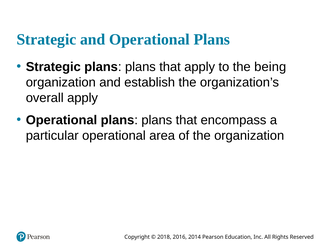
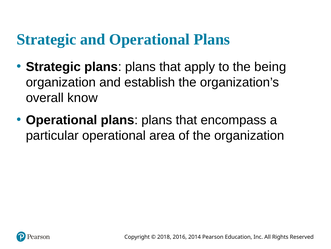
overall apply: apply -> know (82, 97)
